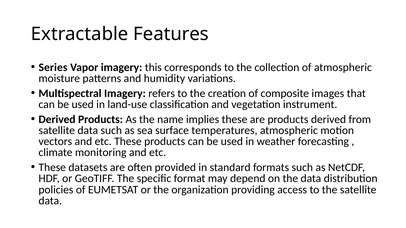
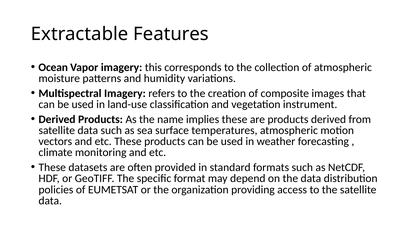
Series: Series -> Ocean (53, 67)
